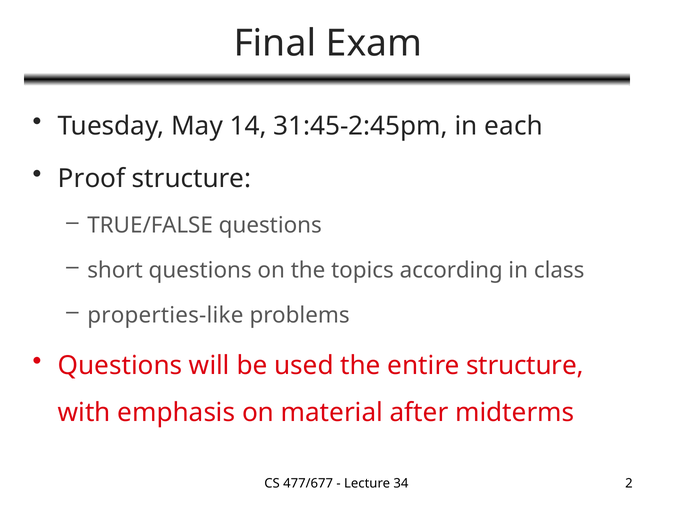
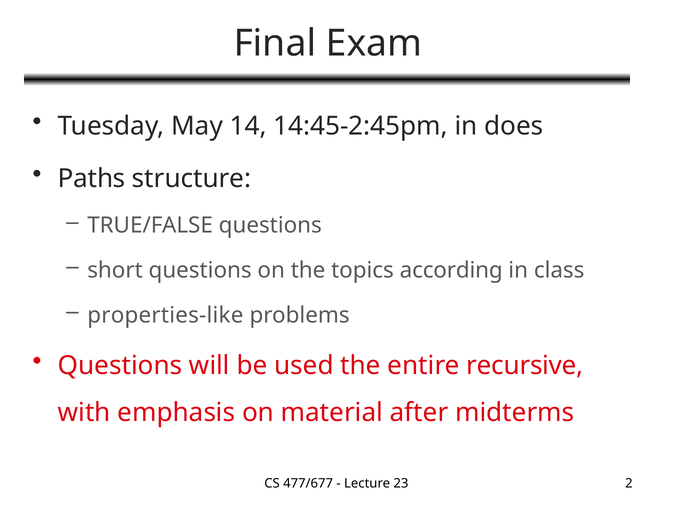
31:45-2:45pm: 31:45-2:45pm -> 14:45-2:45pm (361, 126)
each: each -> does (514, 126)
Proof: Proof -> Paths (92, 178)
entire structure: structure -> recursive (525, 365)
34: 34 -> 23 (401, 483)
